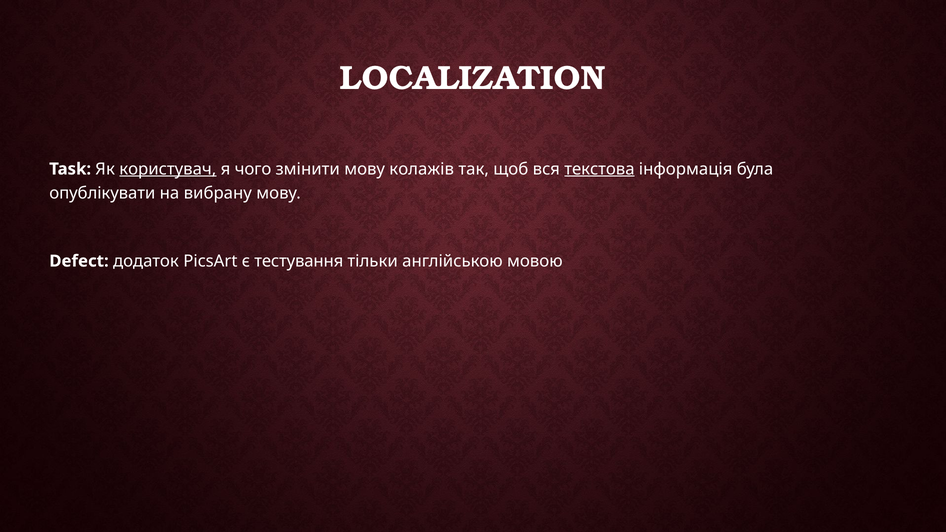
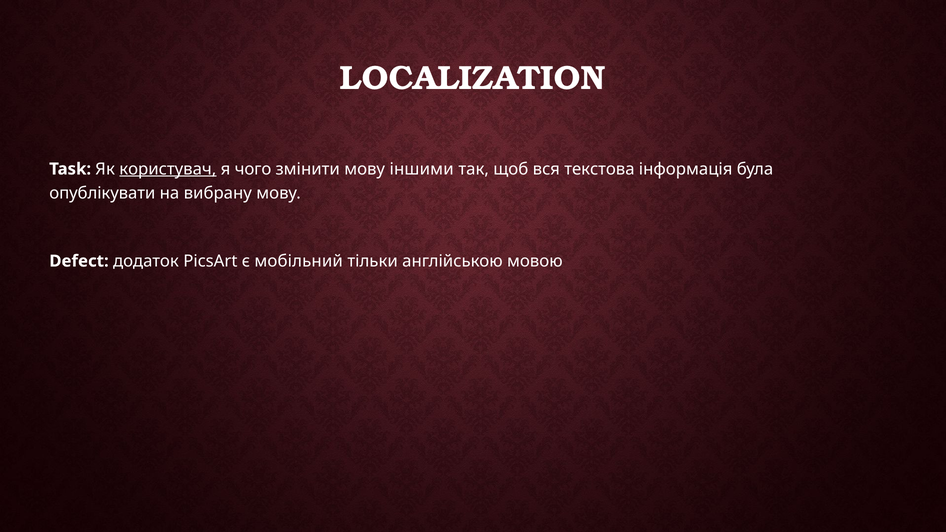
колажів: колажів -> іншими (422, 169)
текстова underline: present -> none (599, 169)
тестування: тестування -> мобільний (299, 261)
